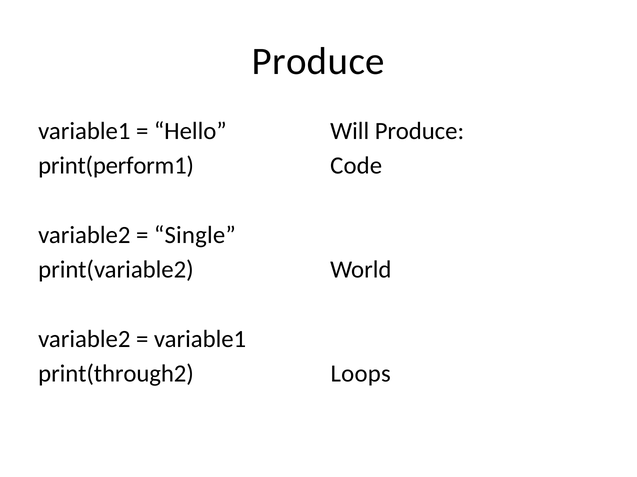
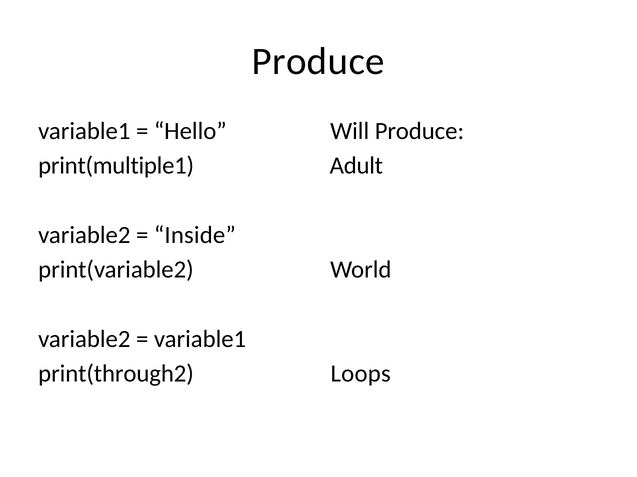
print(perform1: print(perform1 -> print(multiple1 (116, 166)
Code: Code -> Adult (356, 166)
Single: Single -> Inside (195, 235)
